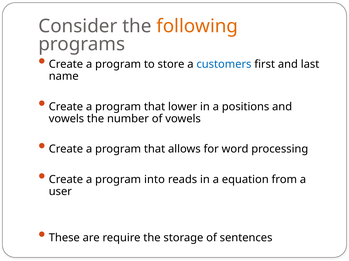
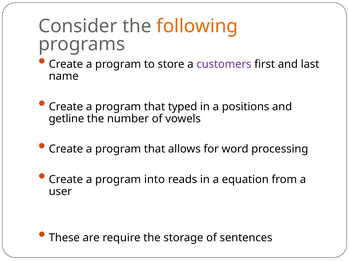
customers colour: blue -> purple (224, 64)
lower: lower -> typed (183, 107)
vowels: vowels -> getline (66, 119)
